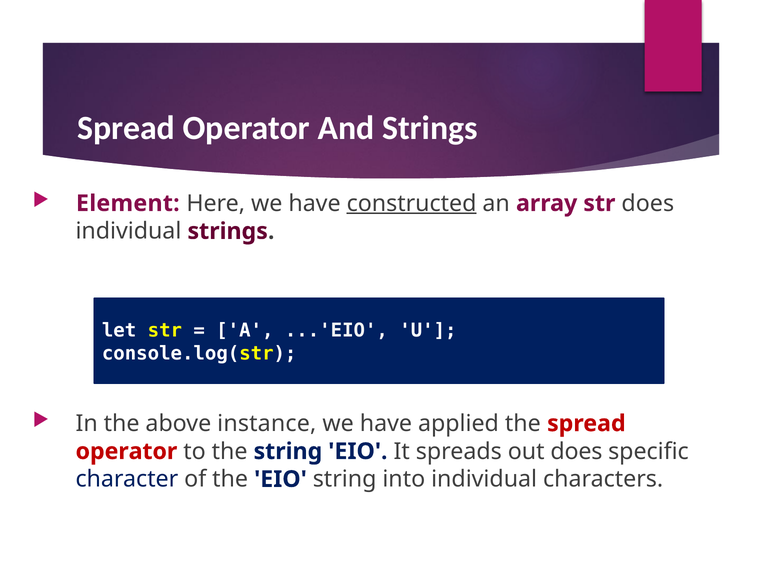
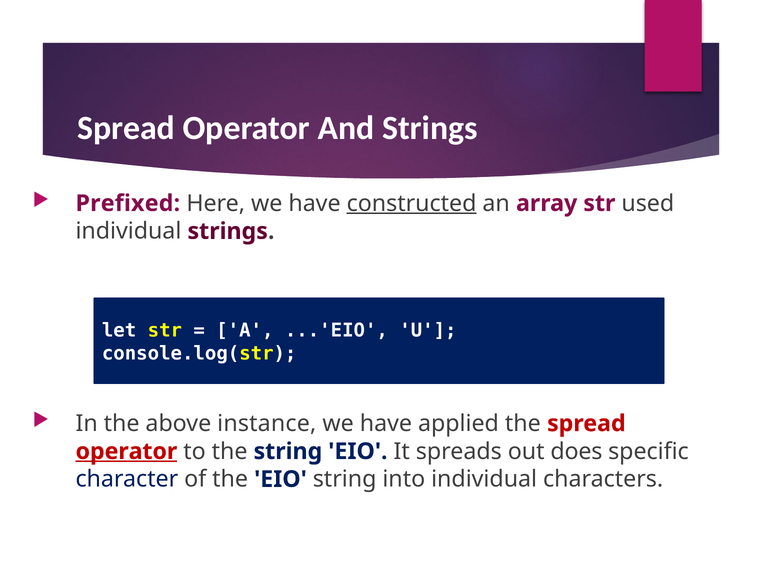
Element: Element -> Prefixed (128, 203)
str does: does -> used (648, 203)
operator underline: none -> present (126, 451)
